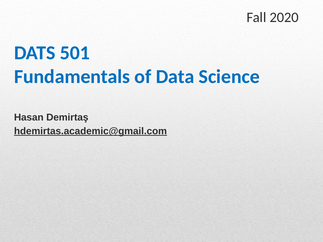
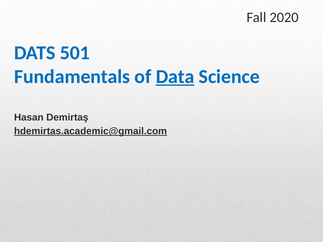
Data underline: none -> present (175, 77)
